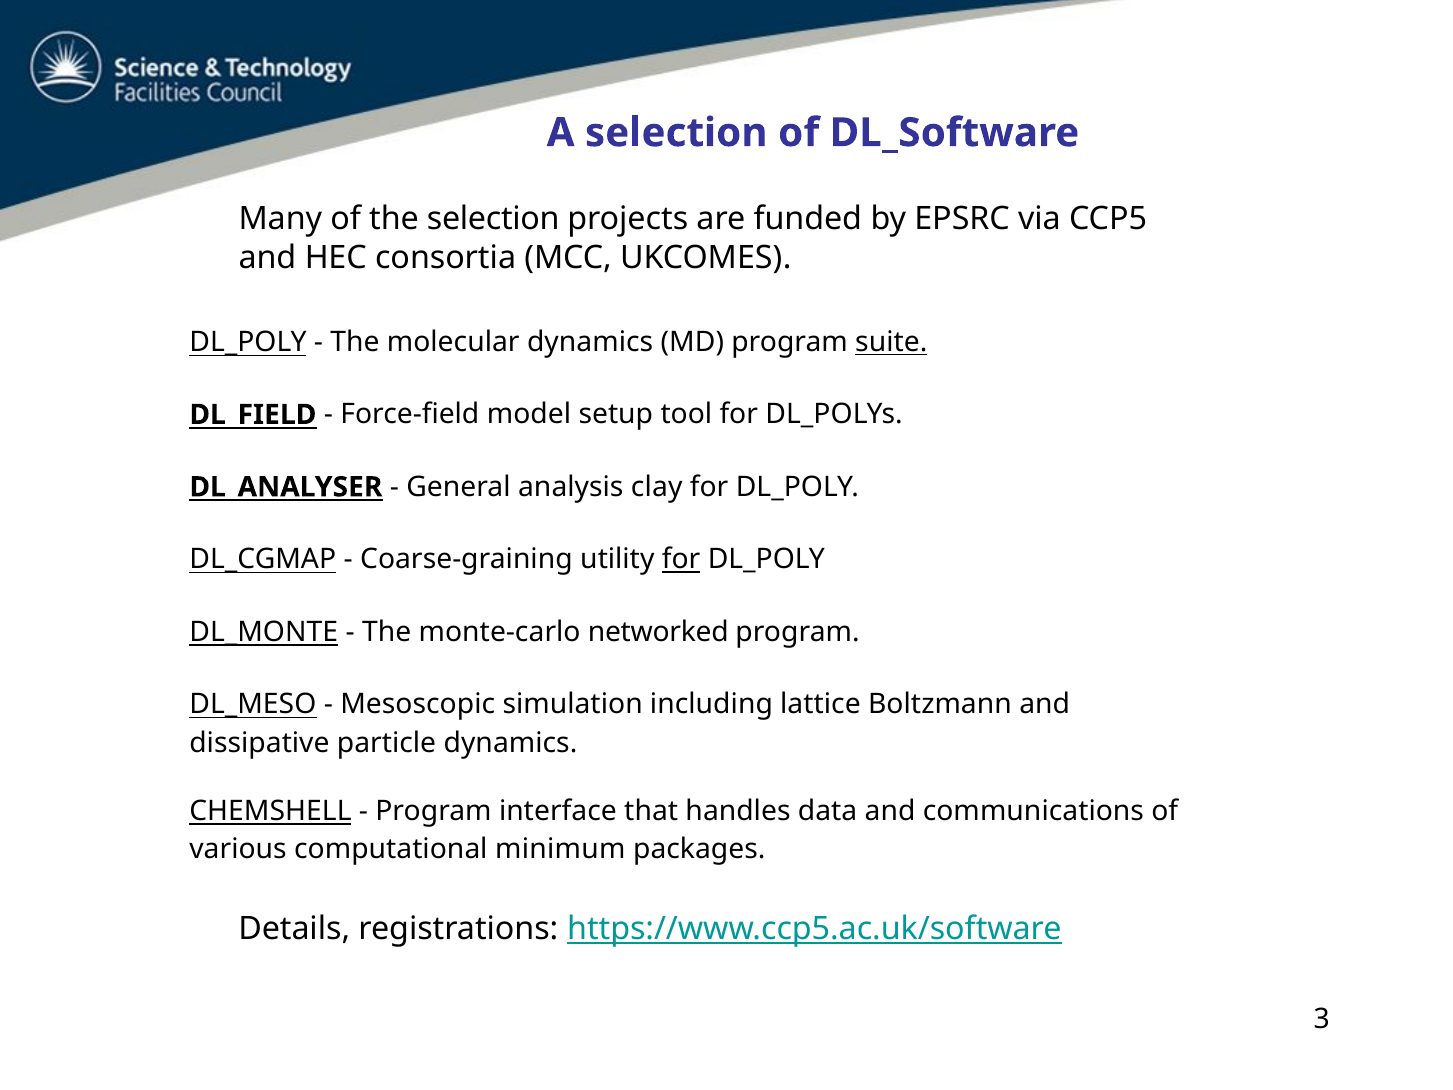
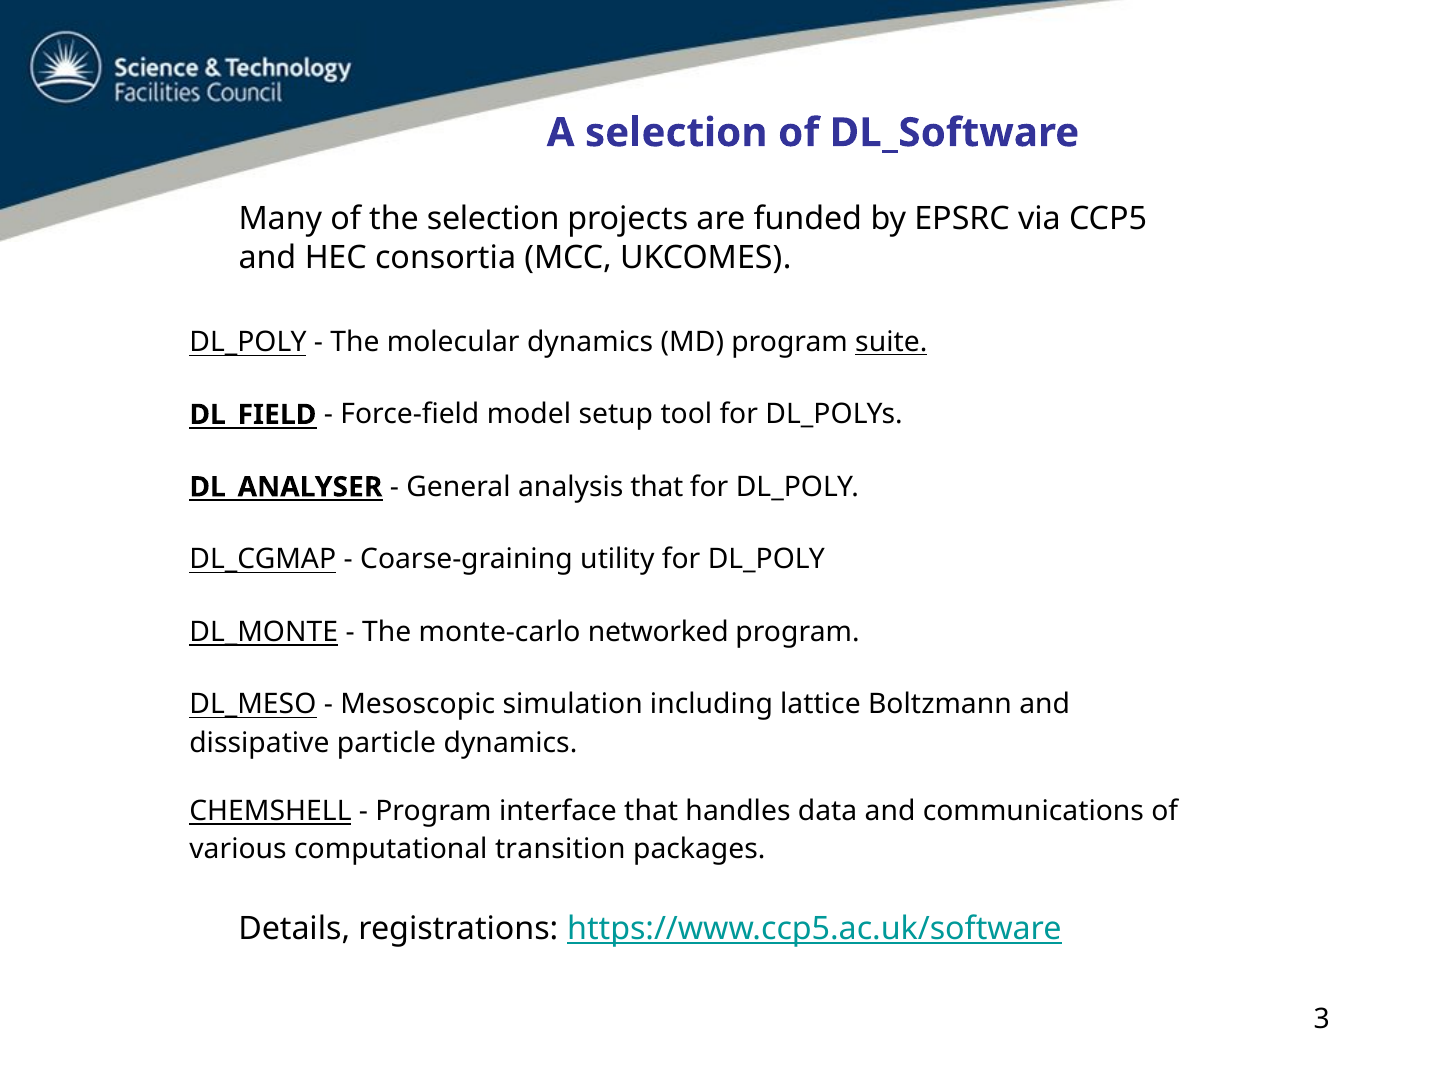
analysis clay: clay -> that (657, 487)
for underline: present -> none (681, 559)
minimum: minimum -> transition (560, 849)
